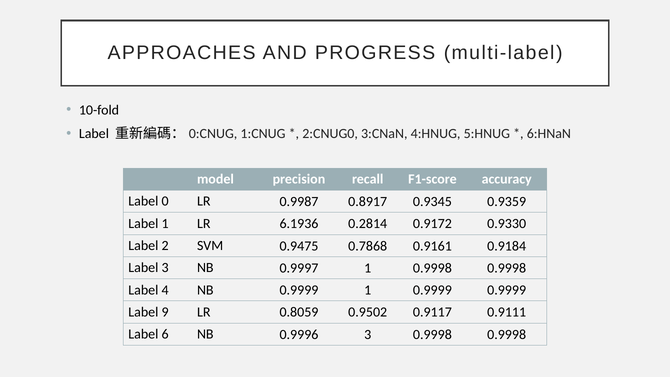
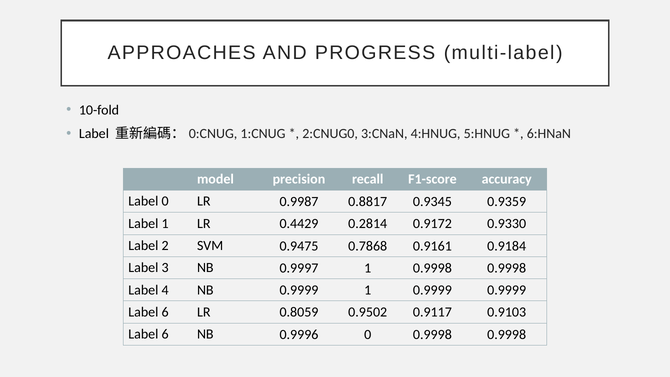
0.8917: 0.8917 -> 0.8817 (368, 202)
6.1936: 6.1936 -> 0.4429 (299, 224)
9: 9 -> 6 (165, 312)
0.9111: 0.9111 -> 0.9103 (507, 312)
0.9996 3: 3 -> 0 (368, 334)
